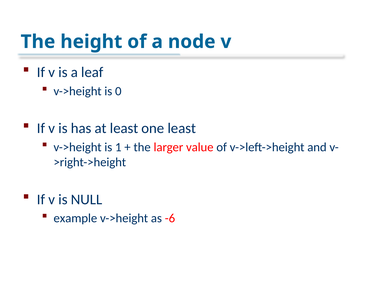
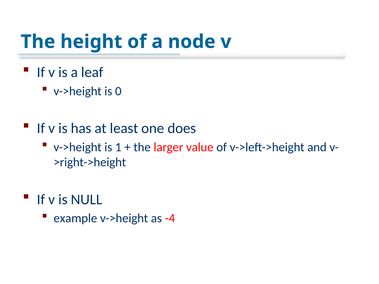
one least: least -> does (182, 128)
-6: -6 -> -4 (170, 218)
